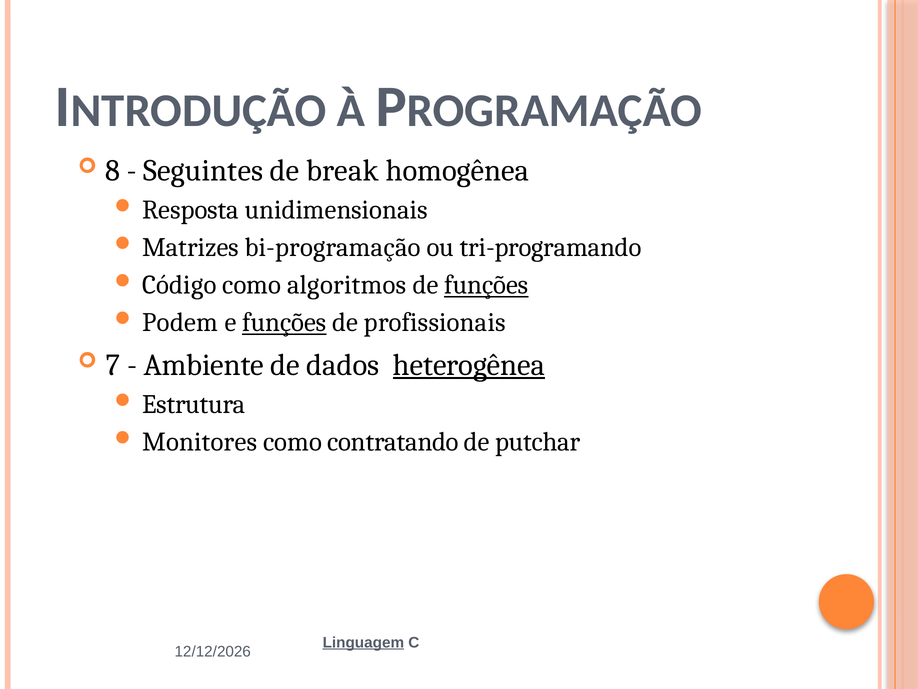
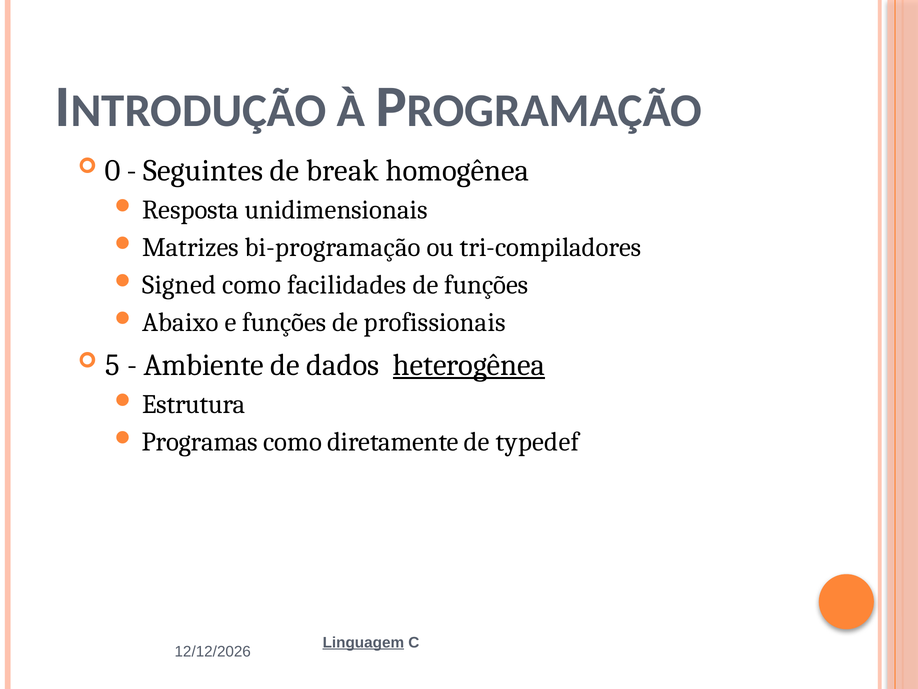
8: 8 -> 0 (113, 170)
tri-programando: tri-programando -> tri-compiladores (551, 247)
Código: Código -> Signed (179, 285)
algoritmos: algoritmos -> facilidades (347, 285)
funções underline: present -> none (486, 285)
Podem: Podem -> Abaixo (180, 322)
funções underline: present -> none (284, 322)
7: 7 -> 5 (113, 365)
Monitores: Monitores -> Programas (200, 442)
contratando: contratando -> diretamente (393, 442)
putchar: putchar -> typedef (537, 442)
